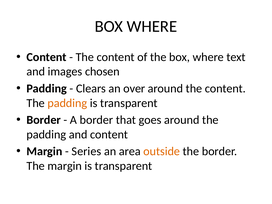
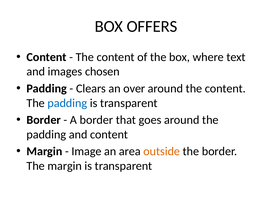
WHERE: WHERE -> OFFERS (152, 26)
padding colour: orange -> blue (67, 103)
Series: Series -> Image (86, 151)
